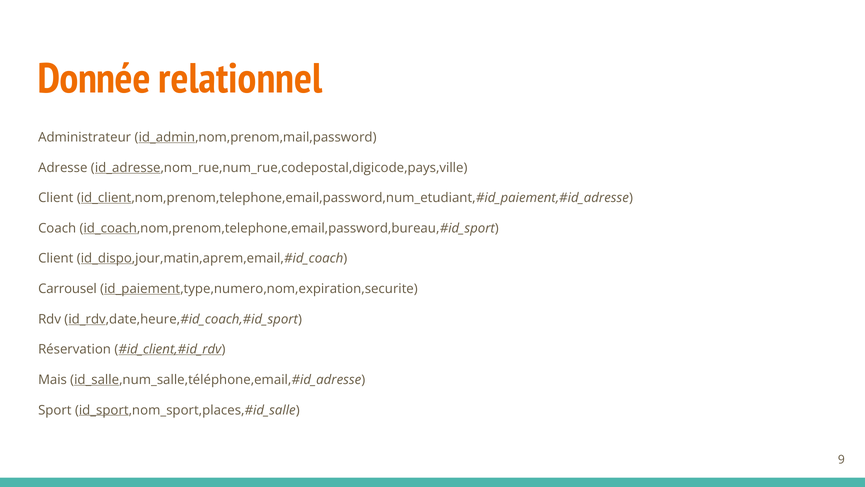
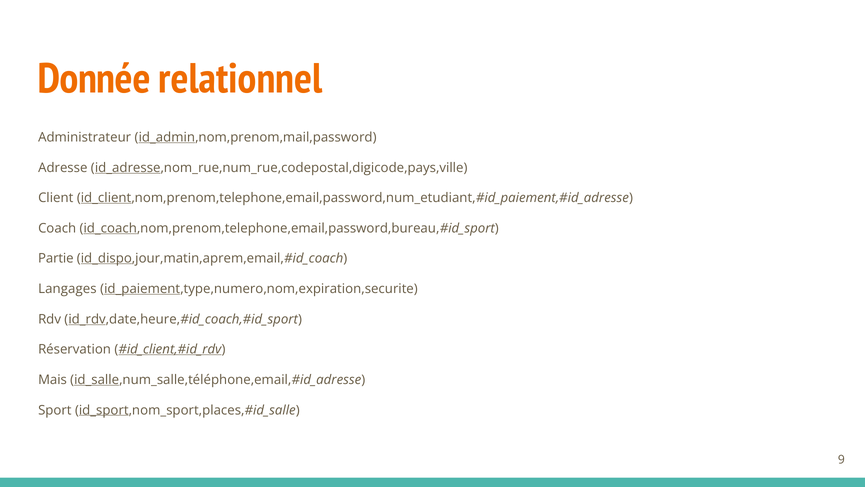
Client: Client -> Partie (56, 258)
Carrousel: Carrousel -> Langages (67, 289)
